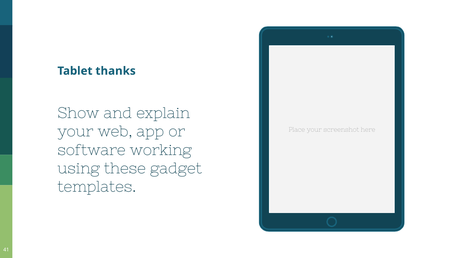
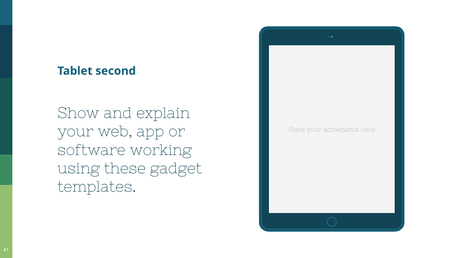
thanks: thanks -> second (116, 71)
